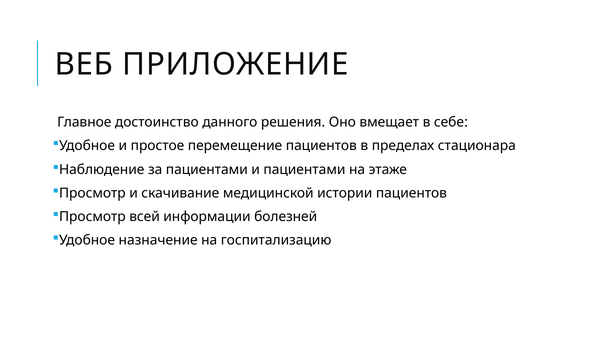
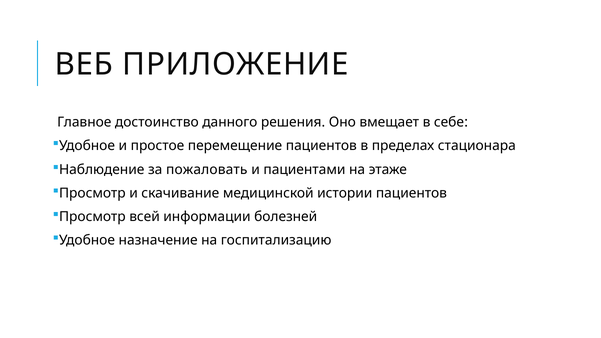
за пациентами: пациентами -> пожаловать (207, 170)
